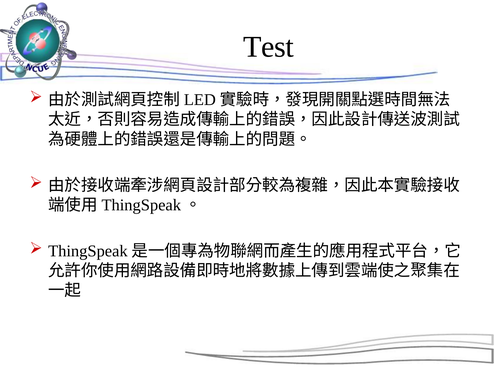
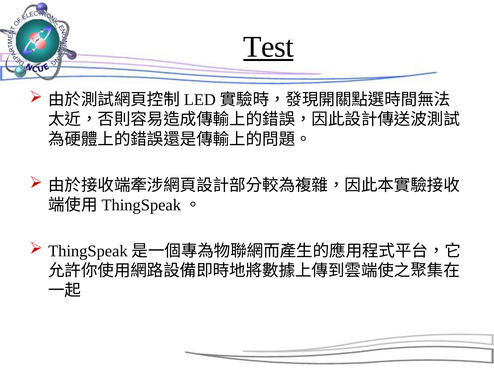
Test underline: none -> present (269, 47)
